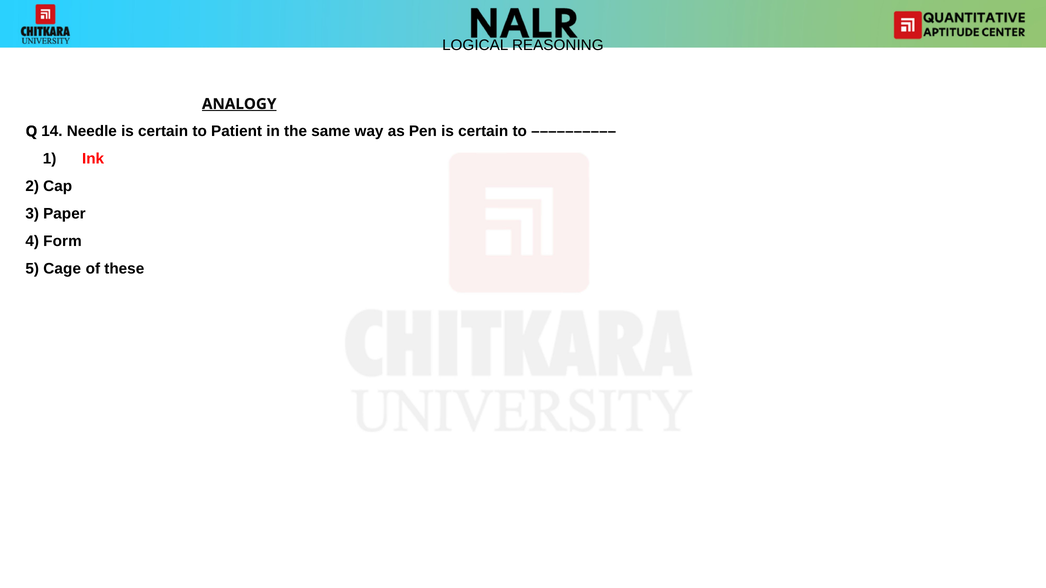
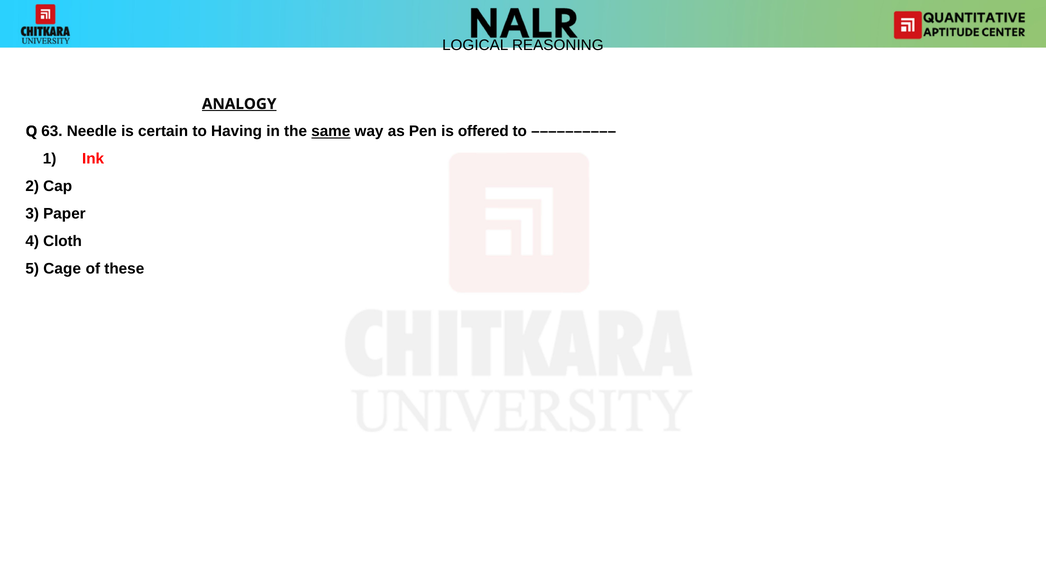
14: 14 -> 63 (52, 132)
Patient: Patient -> Having (237, 132)
same underline: none -> present (331, 132)
Pen is certain: certain -> offered (483, 132)
Form: Form -> Cloth (63, 241)
